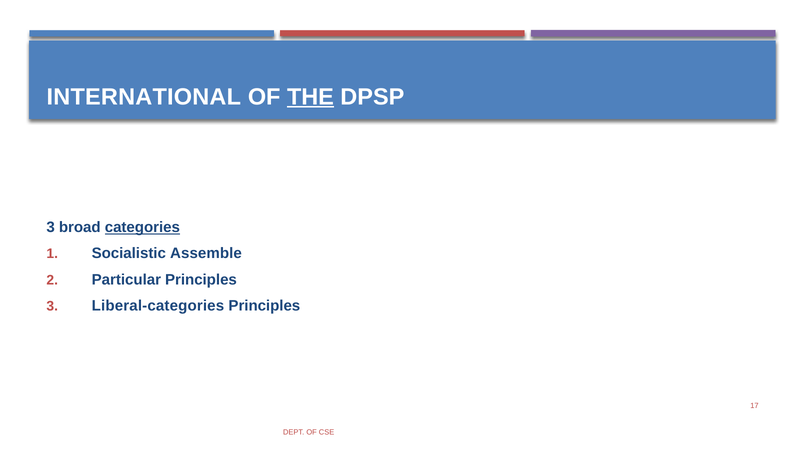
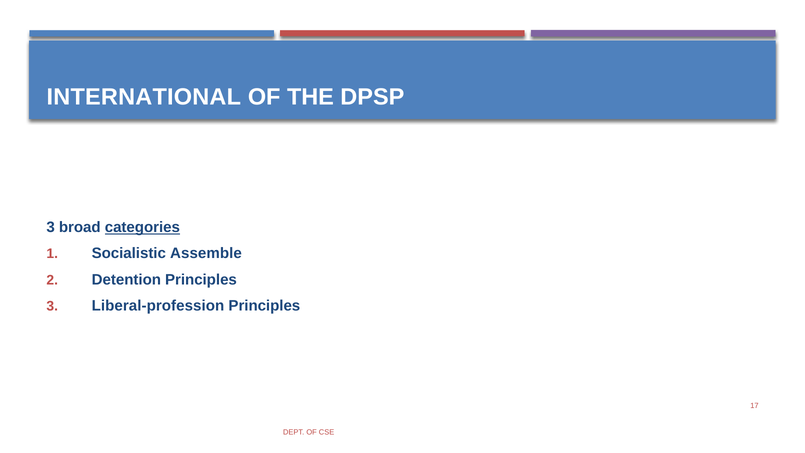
THE underline: present -> none (310, 97)
Particular: Particular -> Detention (126, 280)
Liberal-categories: Liberal-categories -> Liberal-profession (158, 306)
